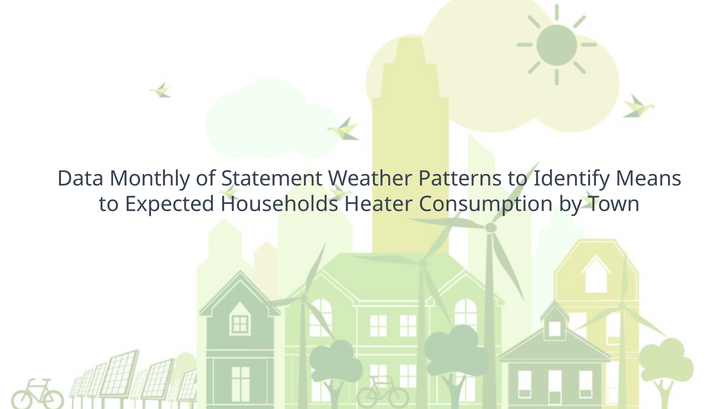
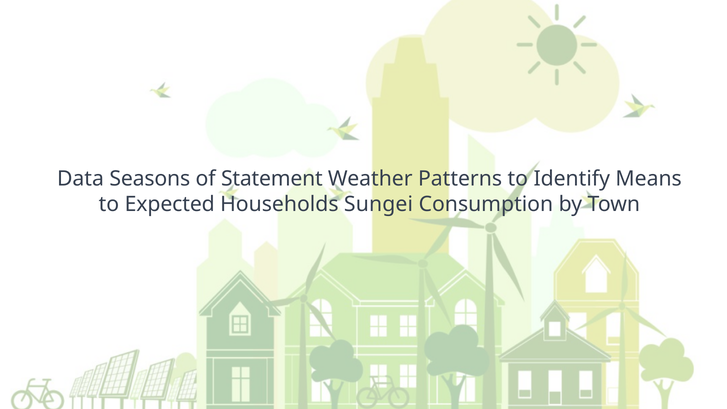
Monthly: Monthly -> Seasons (150, 179)
Heater: Heater -> Sungei (379, 204)
